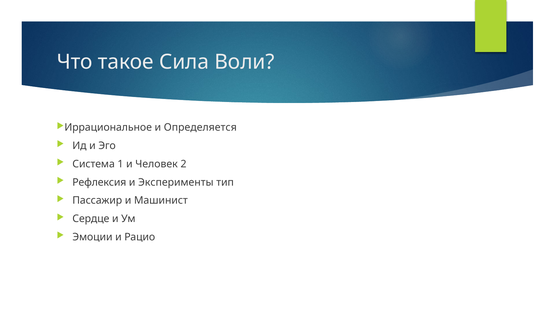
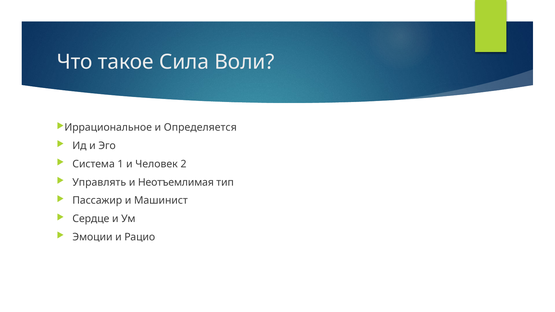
Рефлексия: Рефлексия -> Управлять (99, 182)
Эксперименты: Эксперименты -> Неотъемлимая (176, 182)
